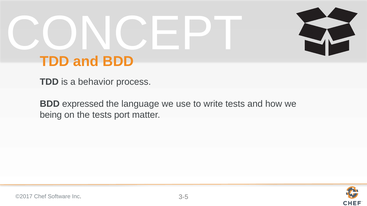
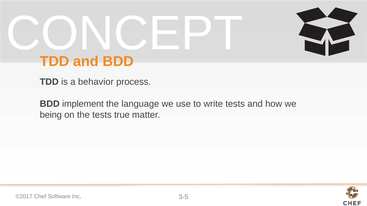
expressed: expressed -> implement (83, 104)
port: port -> true (122, 115)
